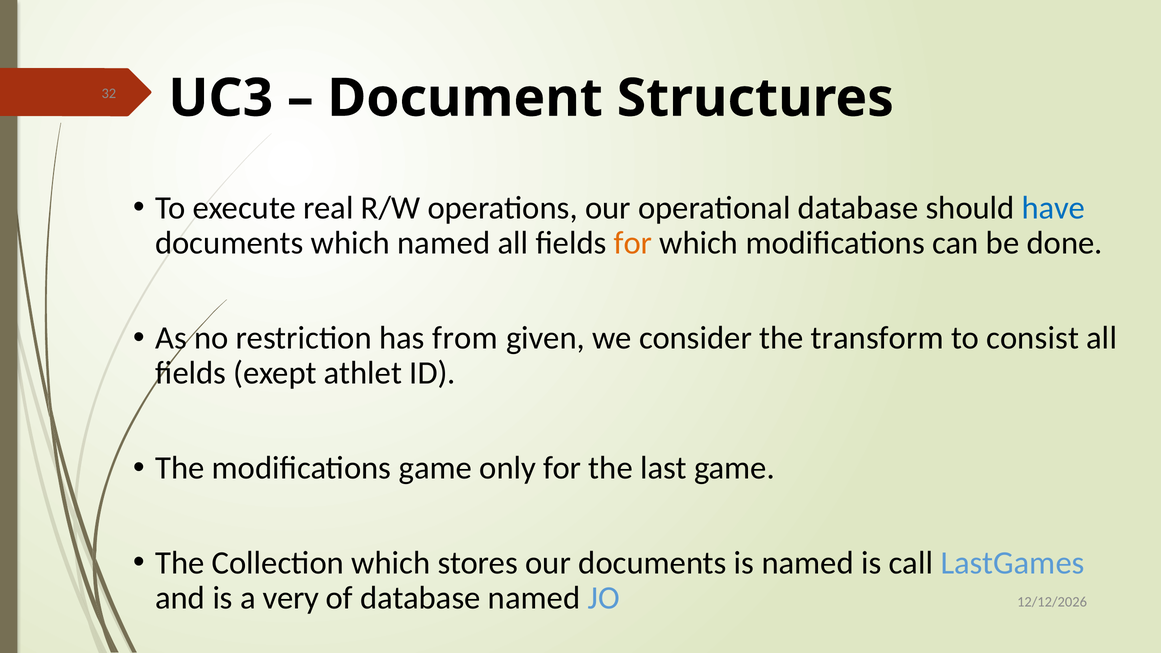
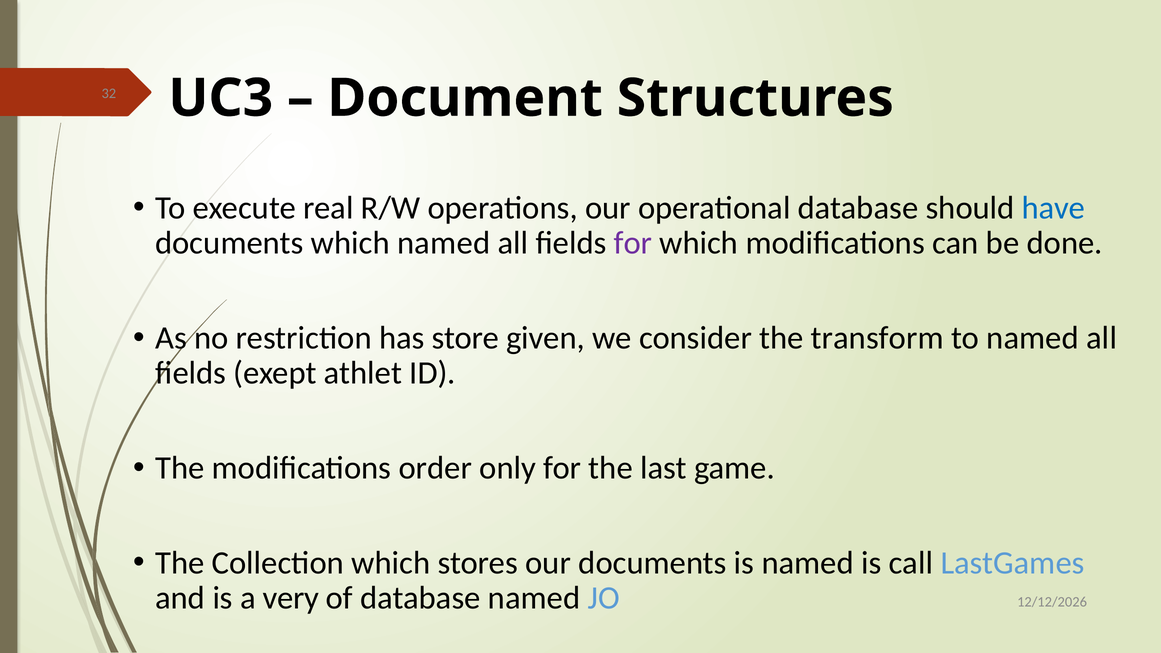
for colour: orange -> purple (633, 243)
from: from -> store (466, 338)
to consist: consist -> named (1033, 338)
modifications game: game -> order (435, 468)
